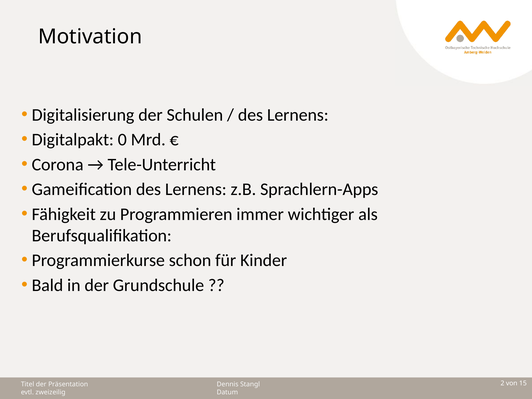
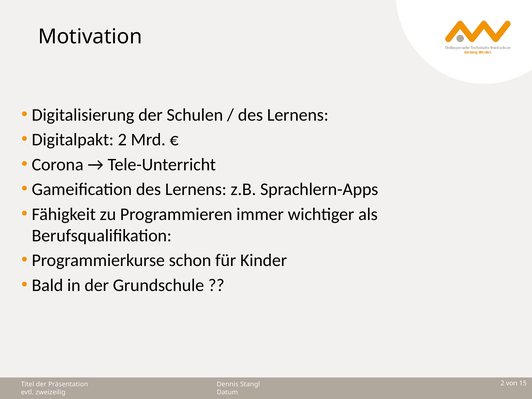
Digitalpakt 0: 0 -> 2 (122, 140)
